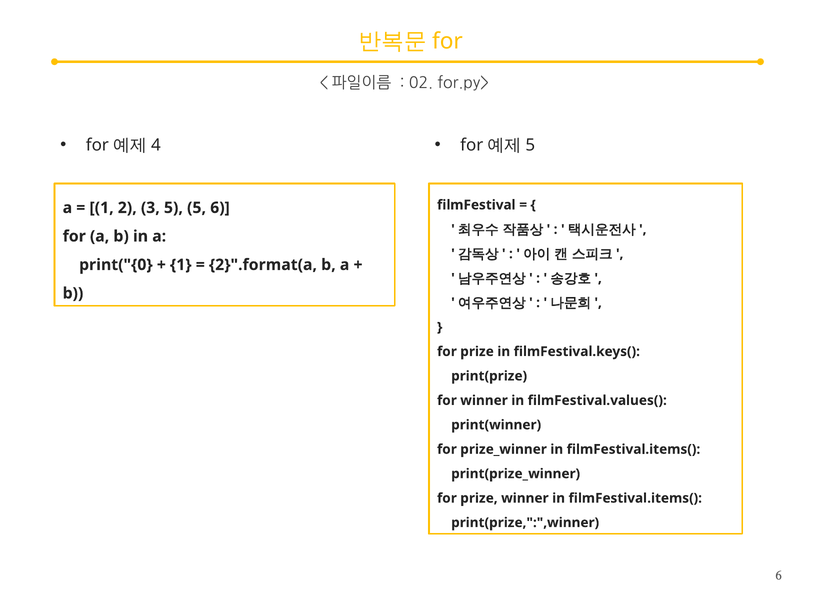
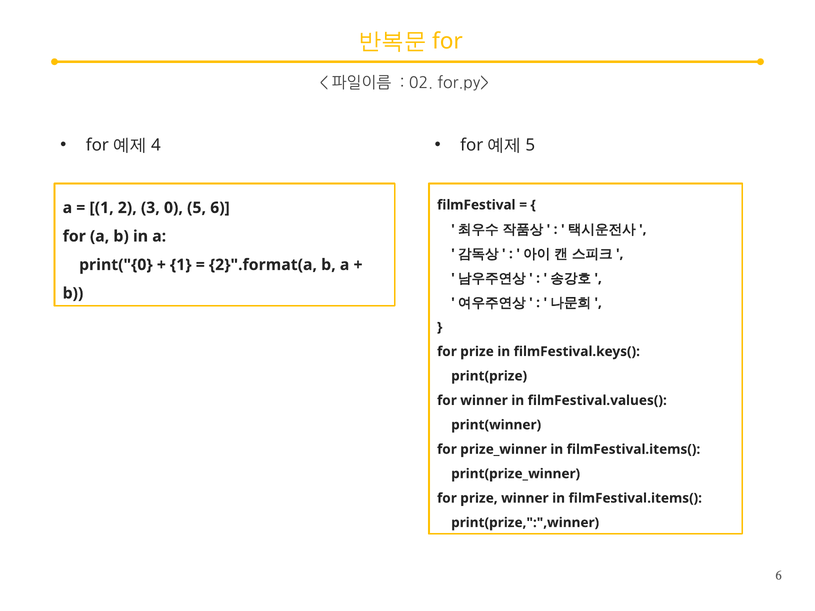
3 5: 5 -> 0 (173, 208)
